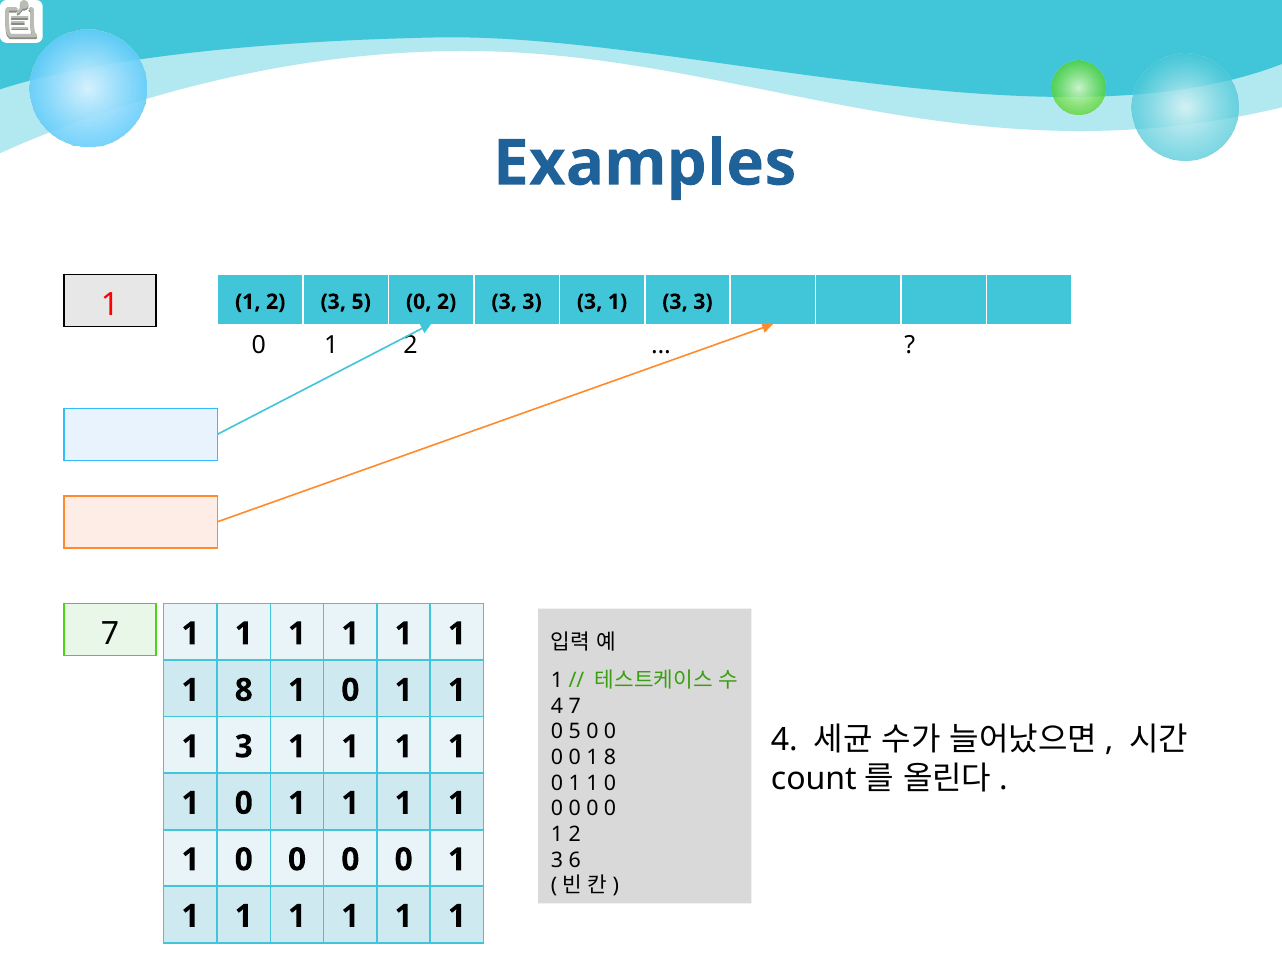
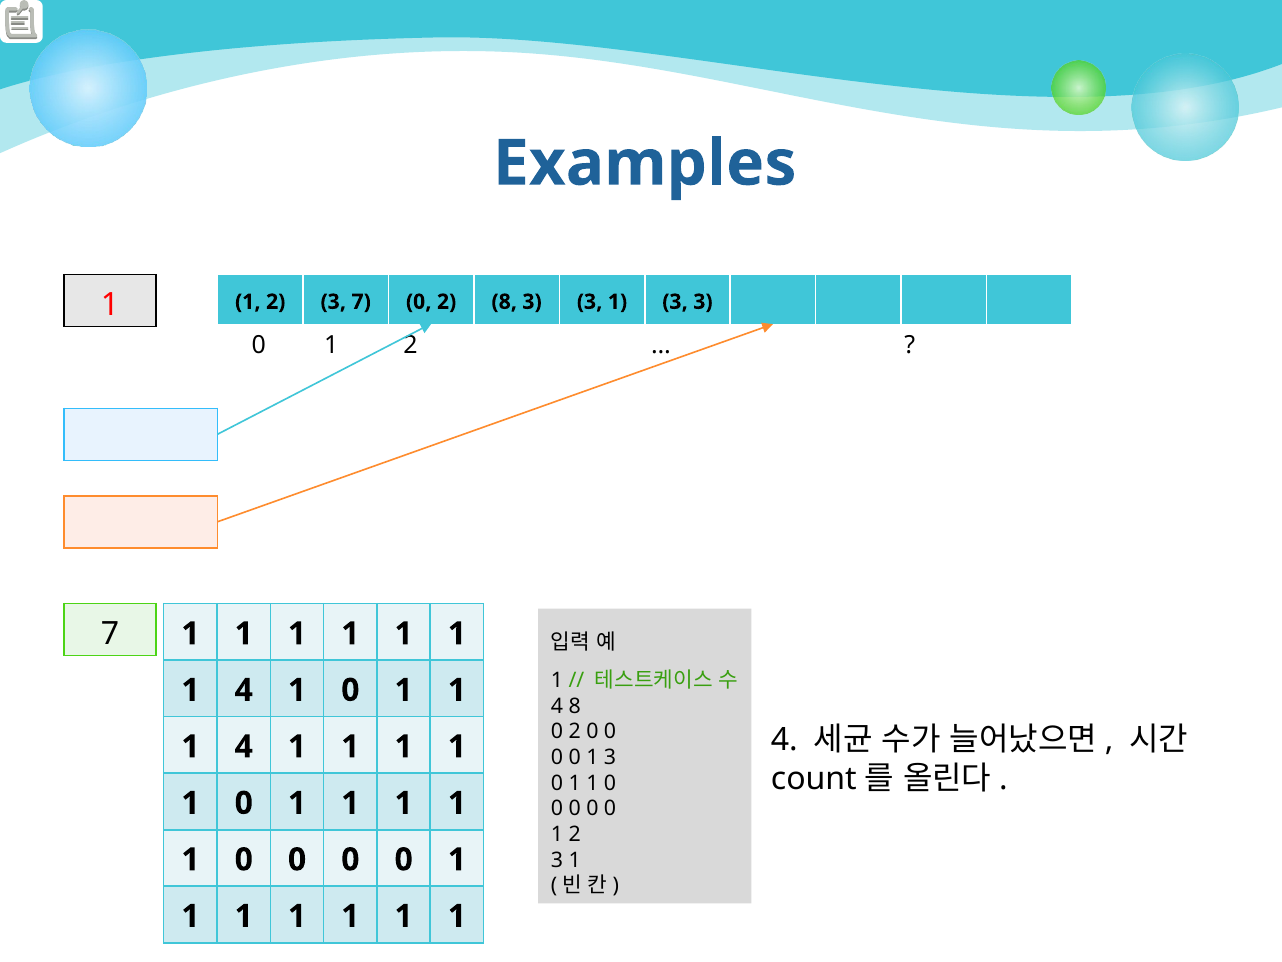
3 5: 5 -> 7 (361, 302)
0 2 3: 3 -> 8 (504, 302)
8: 8 -> 4 (244, 690)
4 7: 7 -> 8 (575, 706)
5: 5 -> 2 (575, 731)
3: 3 -> 4 (244, 746)
0 1 8: 8 -> 3 (610, 757)
6: 6 -> 1 (575, 860)
